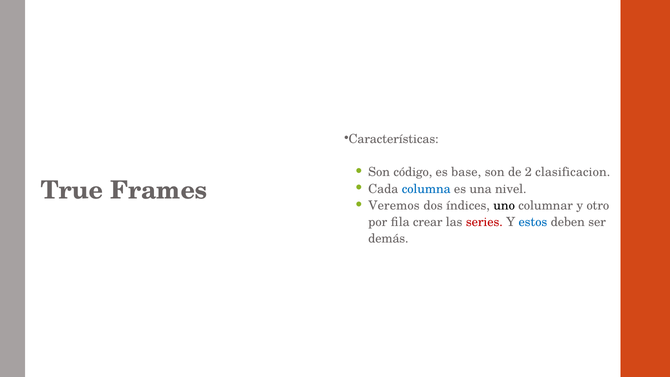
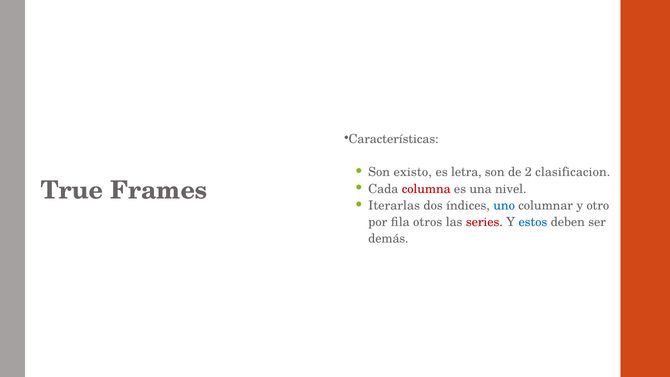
código: código -> existo (413, 172)
base: base -> letra (466, 172)
columna colour: blue -> red (426, 189)
Veremos: Veremos -> Iterarlas (394, 205)
uno colour: black -> blue (504, 205)
crear: crear -> otros (428, 222)
